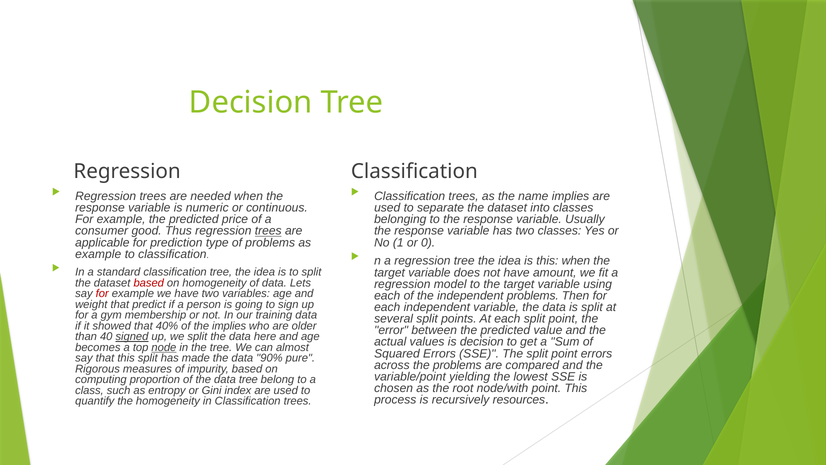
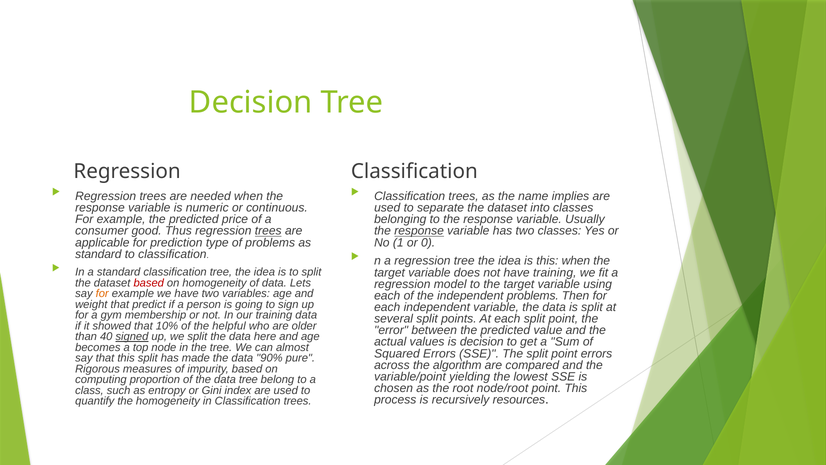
response underline: none -> present (419, 231)
example: example -> standard (98, 254)
have amount: amount -> training (555, 272)
for colour: red -> orange (102, 293)
40%: 40% -> 10% (167, 326)
the implies: implies -> helpful (229, 326)
node underline: present -> none (164, 347)
the problems: problems -> algorithm (457, 365)
node/with: node/with -> node/root (502, 388)
